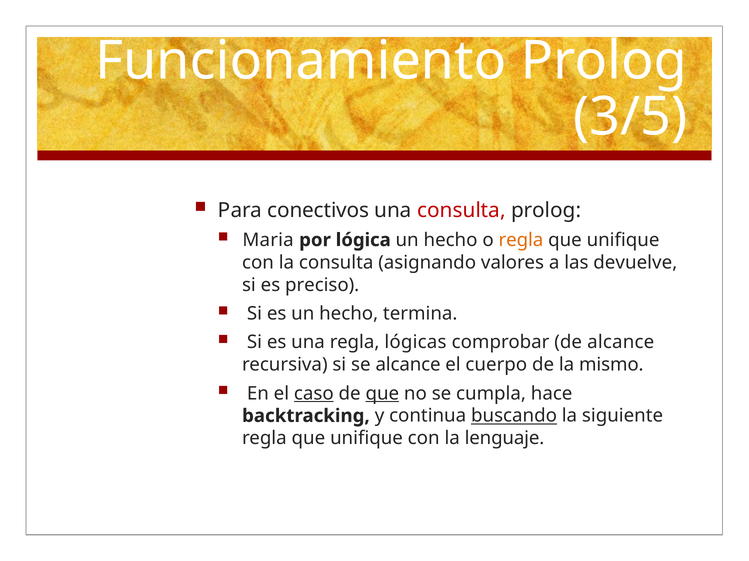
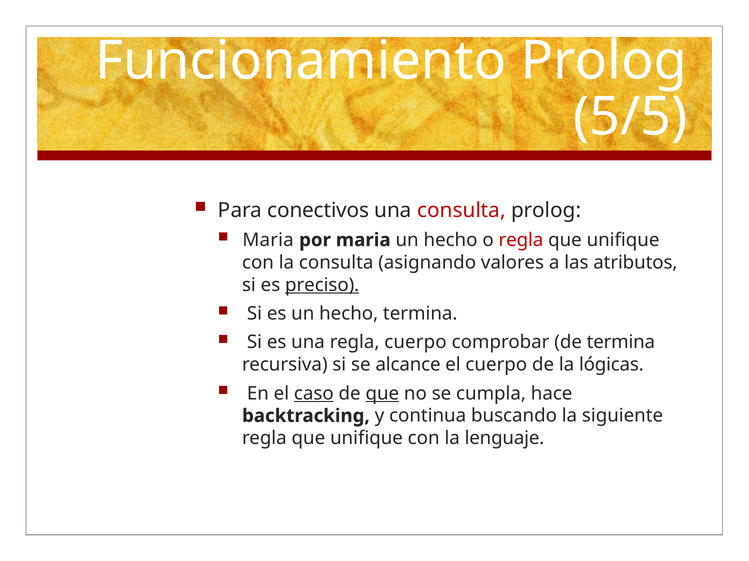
3/5: 3/5 -> 5/5 (630, 117)
por lógica: lógica -> maria (363, 240)
regla colour: orange -> red (521, 240)
devuelve: devuelve -> atributos (635, 263)
preciso underline: none -> present (322, 285)
regla lógicas: lógicas -> cuerpo (415, 343)
de alcance: alcance -> termina (621, 343)
mismo: mismo -> lógicas (611, 365)
buscando underline: present -> none (514, 416)
